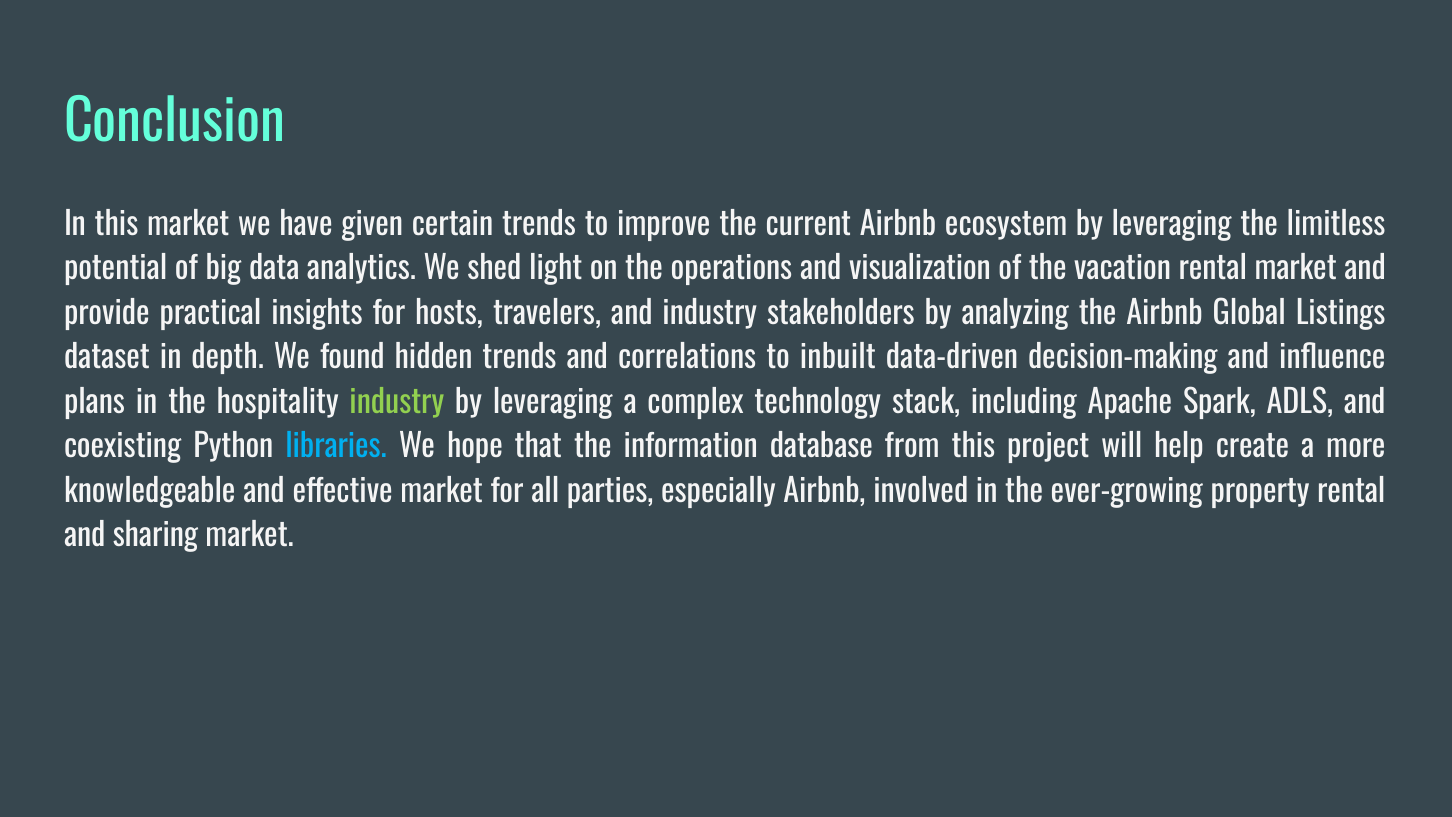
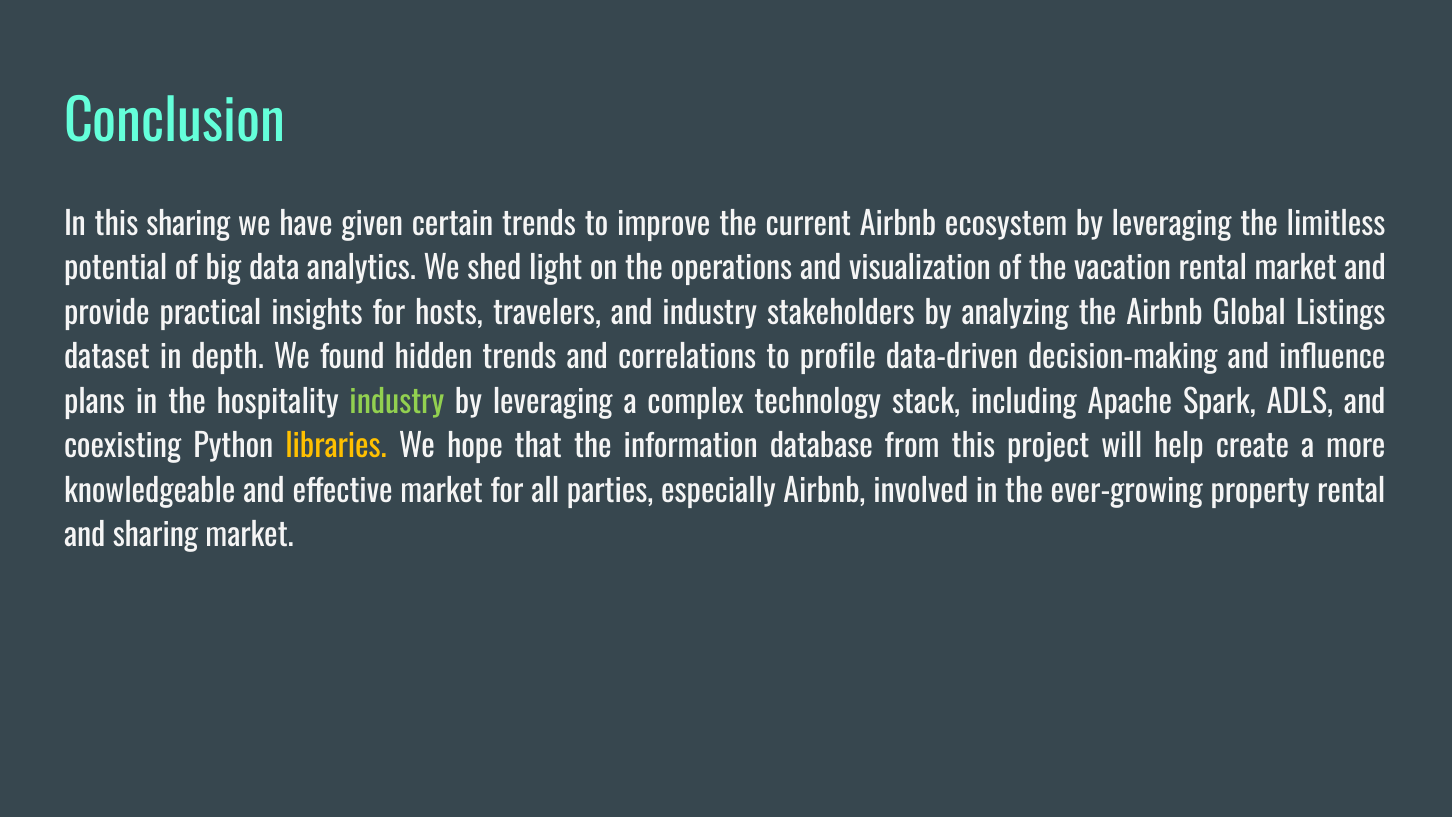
this market: market -> sharing (188, 225)
inbuilt: inbuilt -> profile (838, 358)
libraries colour: light blue -> yellow (336, 447)
